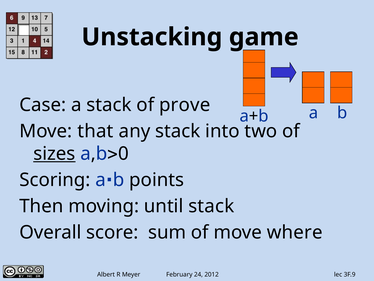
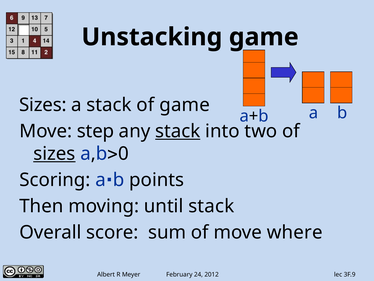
Case: Case -> Sizes (43, 105)
of prove: prove -> game (185, 105)
that: that -> step (96, 131)
stack underline: none -> present (178, 131)
